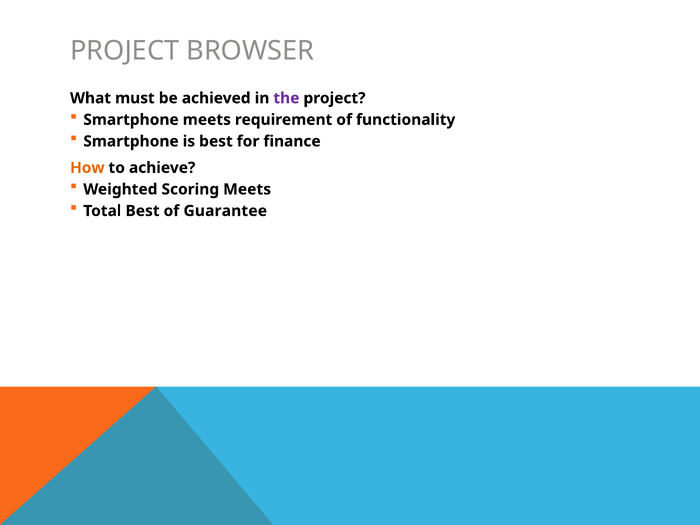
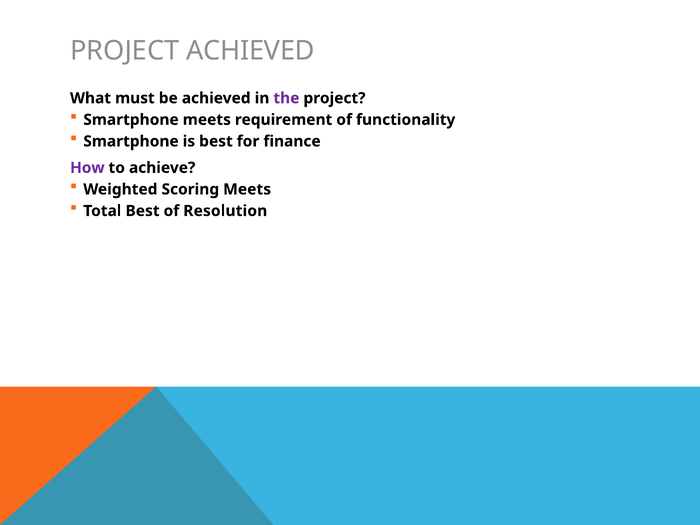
PROJECT BROWSER: BROWSER -> ACHIEVED (250, 51)
How colour: orange -> purple (87, 168)
Guarantee: Guarantee -> Resolution (225, 211)
